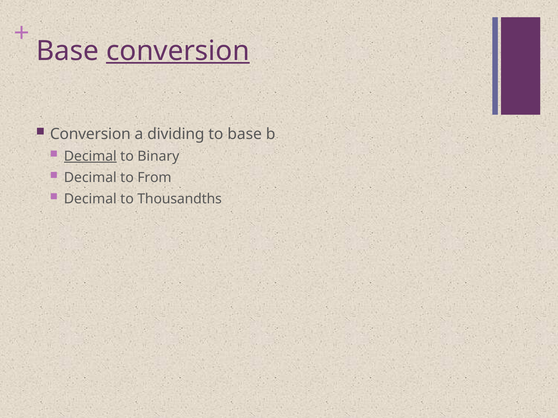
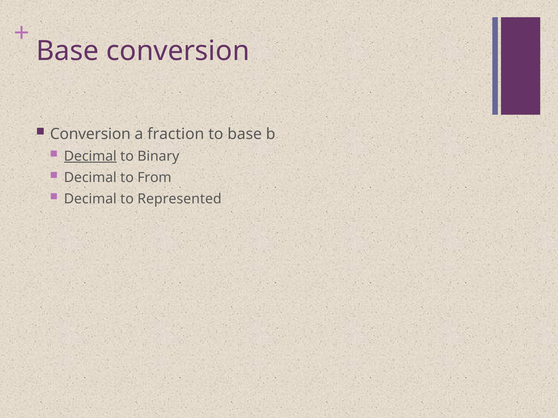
conversion underline: present -> none (178, 51)
dividing: dividing -> fraction (176, 134)
Thousandths: Thousandths -> Represented (179, 199)
